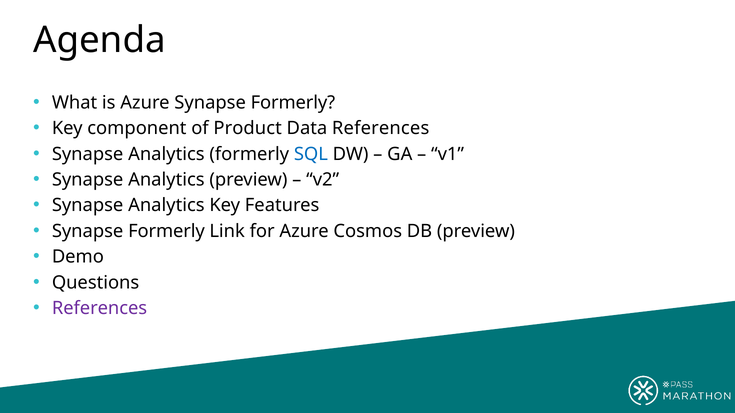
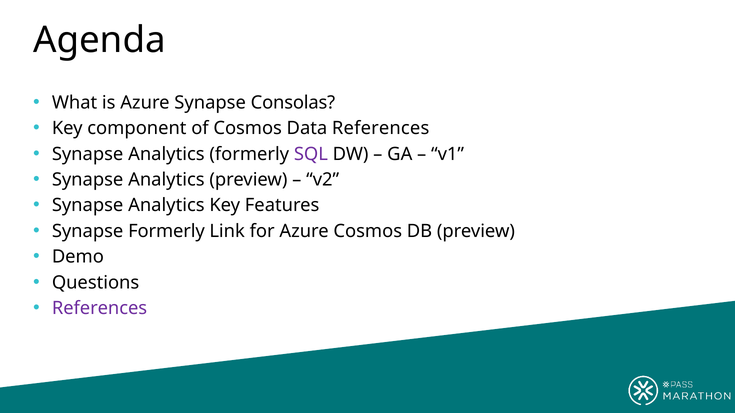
Azure Synapse Formerly: Formerly -> Consolas (293, 103)
of Product: Product -> Cosmos (248, 128)
SQL colour: blue -> purple (311, 154)
